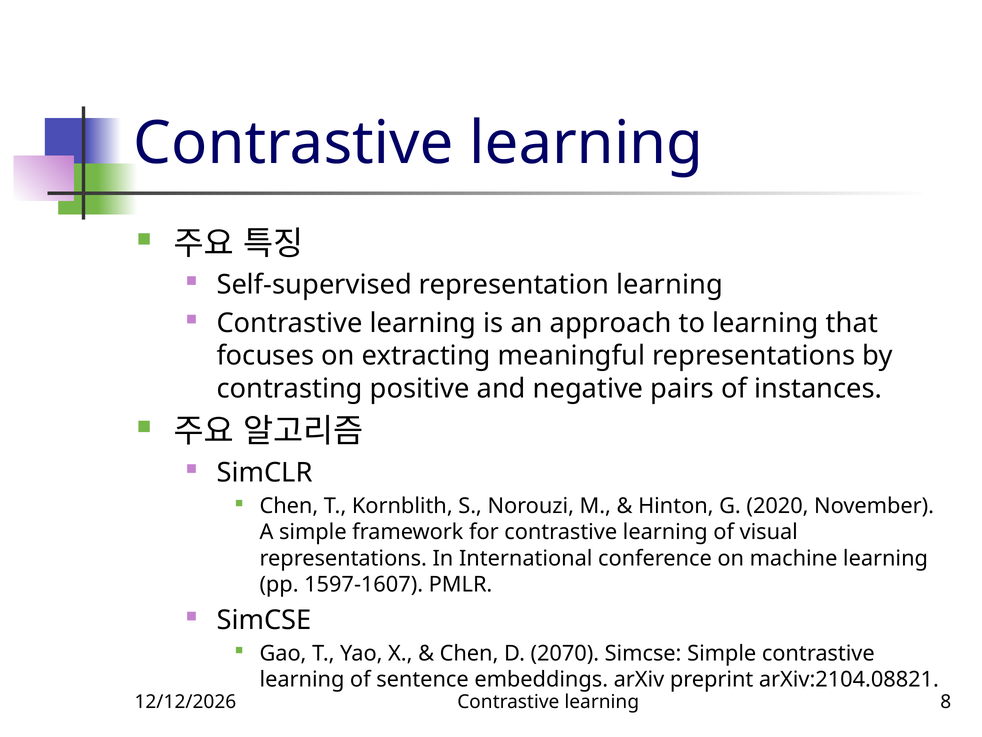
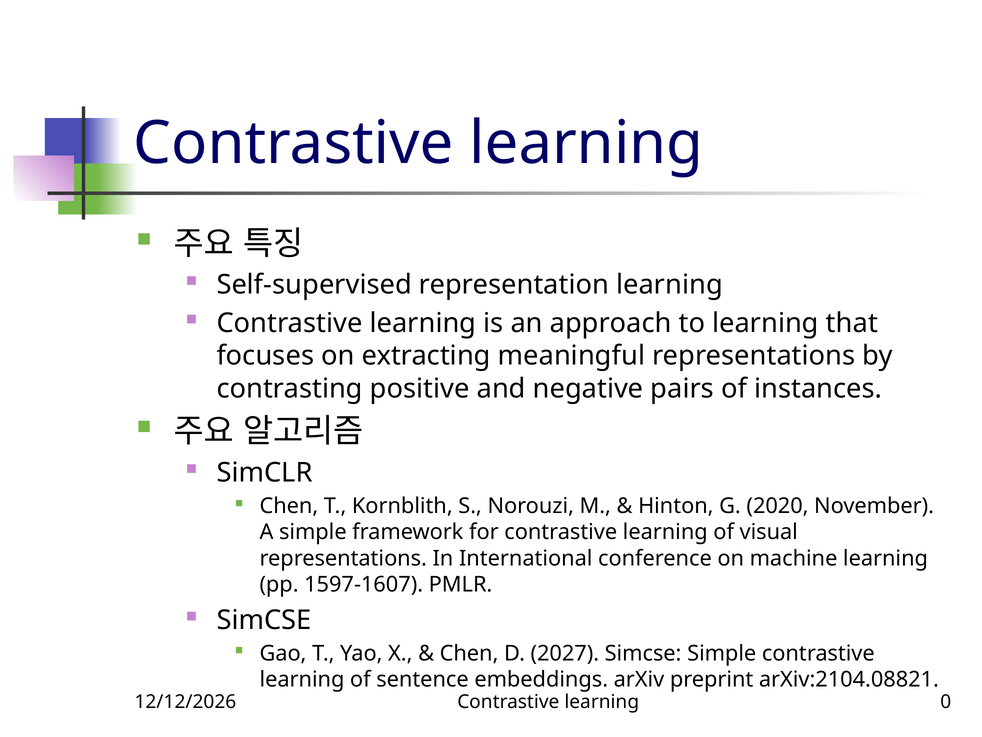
2070: 2070 -> 2027 (565, 653)
8: 8 -> 0 (946, 701)
